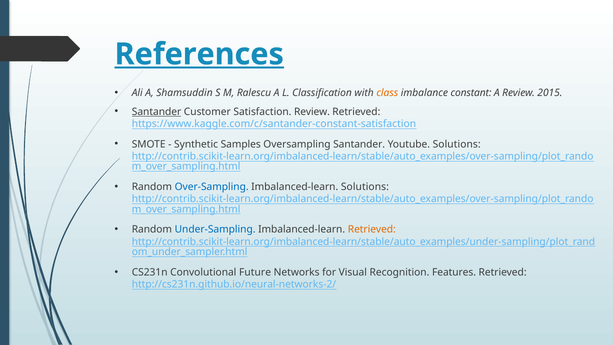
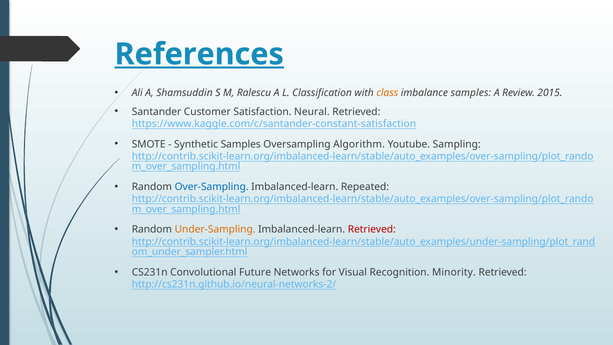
imbalance constant: constant -> samples (471, 93)
Santander underline: present -> none (157, 112)
Satisfaction Review: Review -> Neural (312, 112)
Oversampling Santander: Santander -> Algorithm (359, 144)
Youtube Solutions: Solutions -> Sampling (457, 144)
Imbalanced-learn Solutions: Solutions -> Repeated (365, 187)
Under-Sampling colour: blue -> orange (215, 229)
Retrieved colour: orange -> red (372, 229)
Features: Features -> Minority (454, 272)
